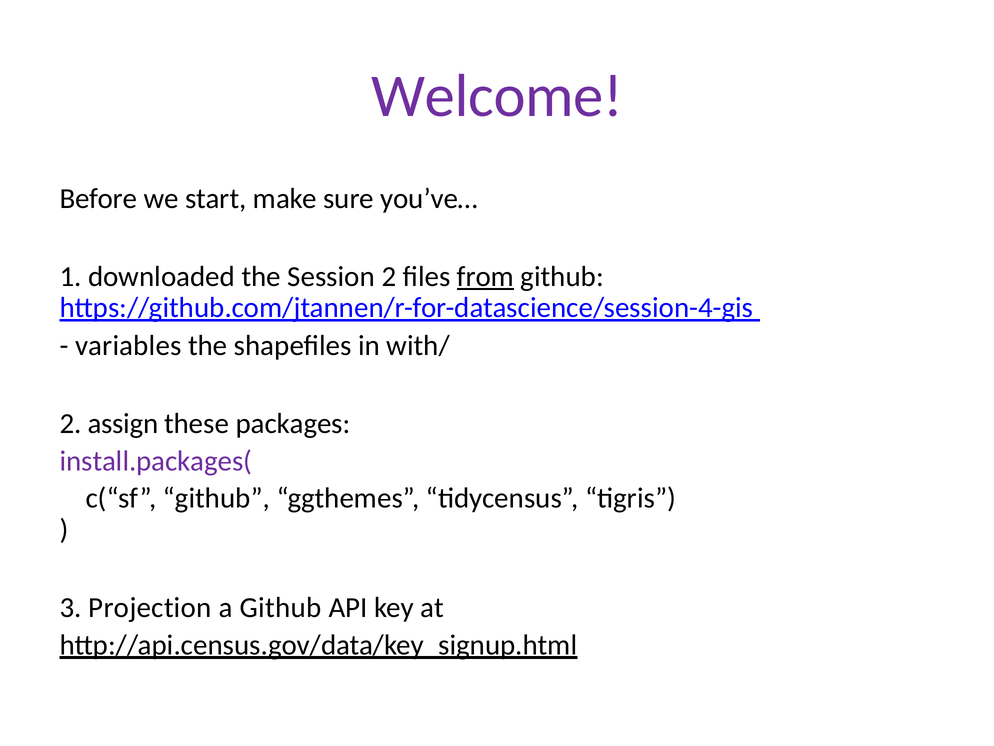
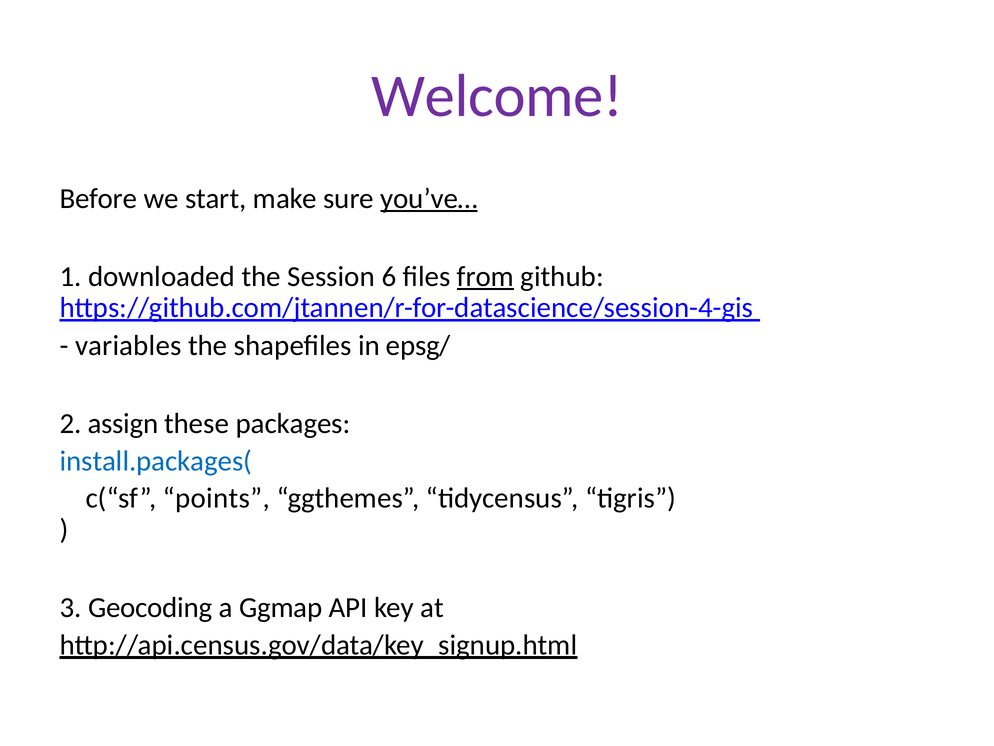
you’ve… underline: none -> present (429, 198)
Session 2: 2 -> 6 (389, 276)
with/: with/ -> epsg/ (418, 345)
install.packages( colour: purple -> blue (156, 461)
c(“sf github: github -> points (216, 498)
Projection: Projection -> Geocoding (150, 607)
a Github: Github -> Ggmap (281, 607)
